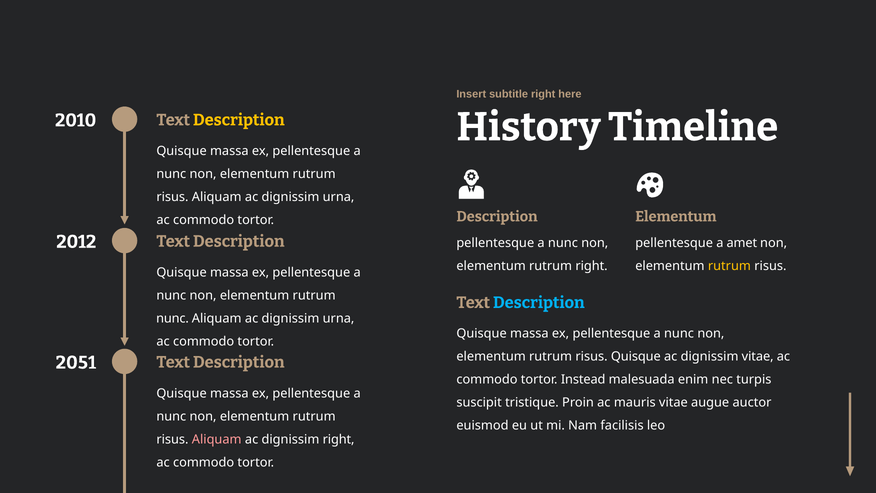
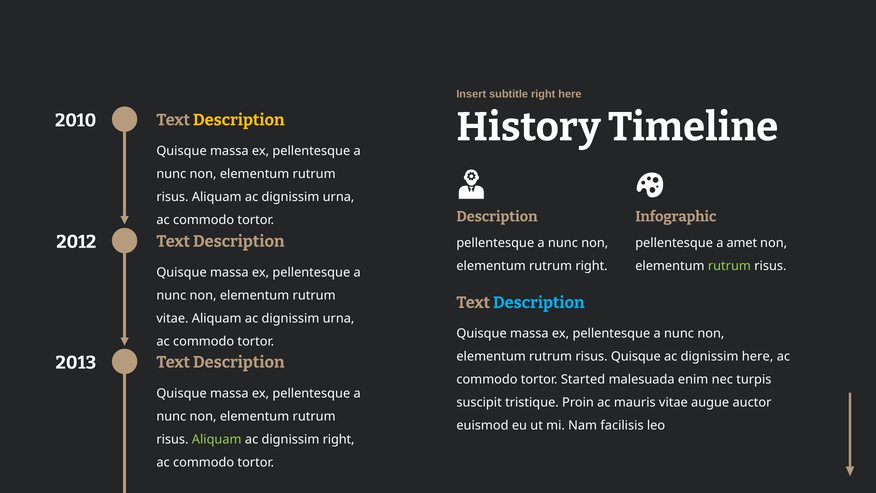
Elementum: Elementum -> Infographic (676, 216)
rutrum colour: yellow -> light green (729, 266)
nunc: nunc -> vitae (172, 318)
dignissim vitae: vitae -> here (758, 357)
2051: 2051 -> 2013 (76, 362)
Instead: Instead -> Started (583, 380)
Aliquam colour: pink -> light green (217, 439)
